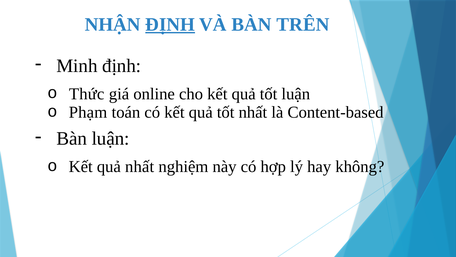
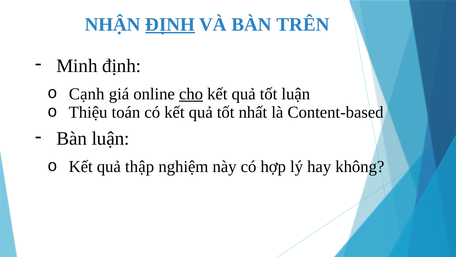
Thức: Thức -> Cạnh (87, 94)
cho underline: none -> present (191, 94)
Phạm: Phạm -> Thiệu (88, 112)
quả nhất: nhất -> thập (140, 166)
